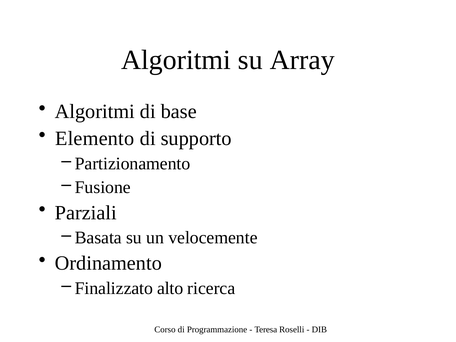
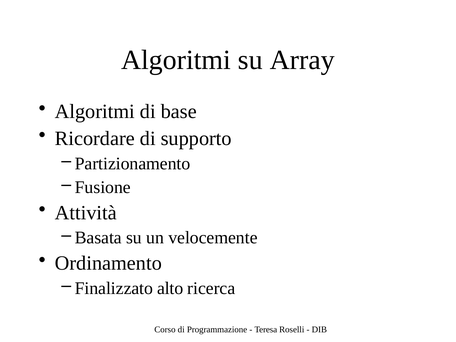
Elemento: Elemento -> Ricordare (95, 139)
Parziali: Parziali -> Attività (86, 213)
